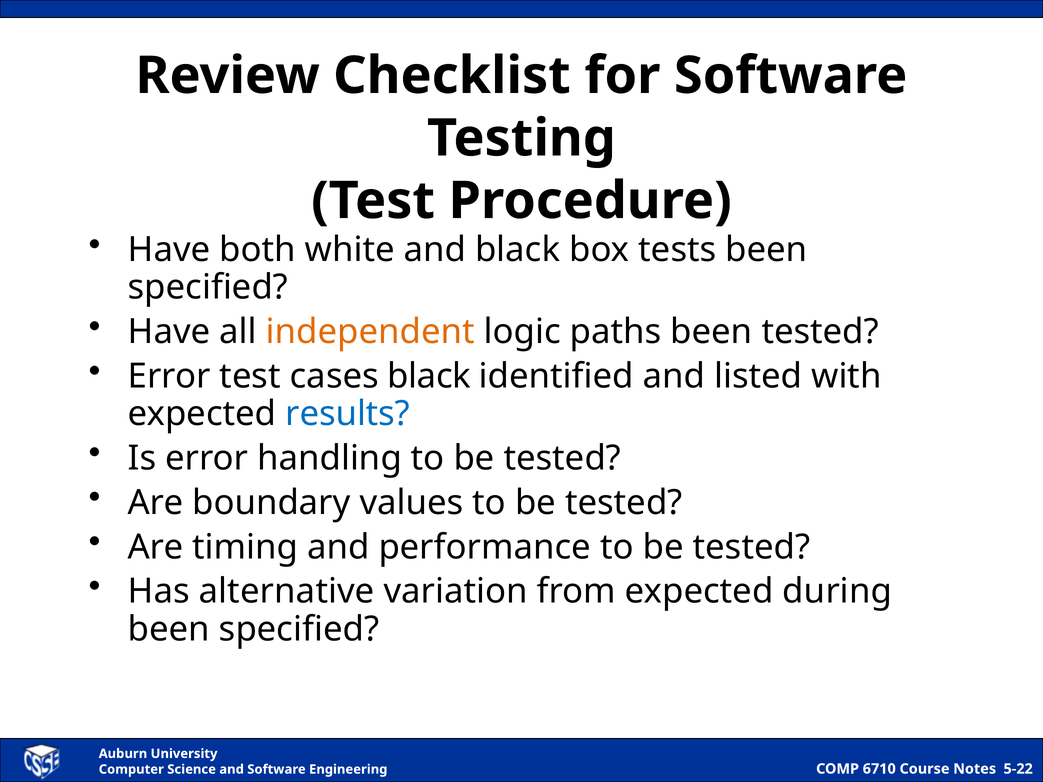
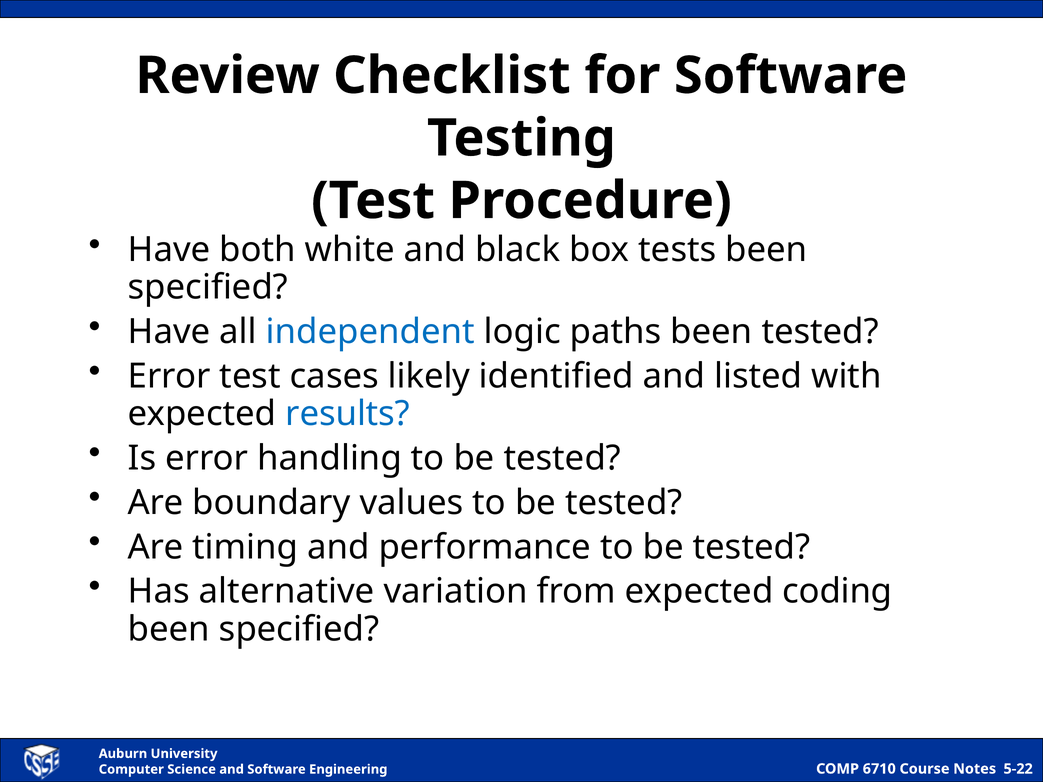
independent colour: orange -> blue (370, 332)
cases black: black -> likely (429, 376)
during: during -> coding (837, 592)
